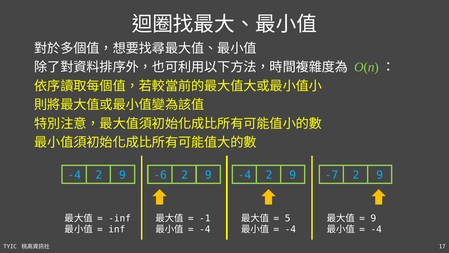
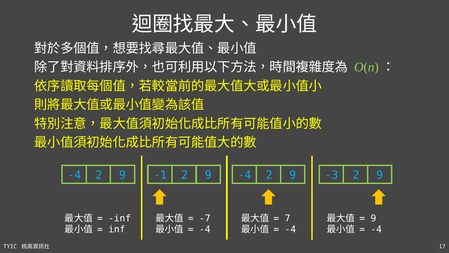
-6: -6 -> -1 (160, 175)
-7: -7 -> -3 (331, 175)
-1: -1 -> -7 (205, 218)
5: 5 -> 7 (288, 218)
